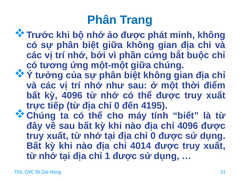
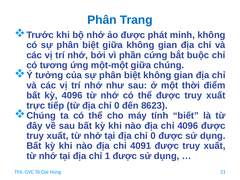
4195: 4195 -> 8623 (154, 106)
4014: 4014 -> 4091 (141, 146)
